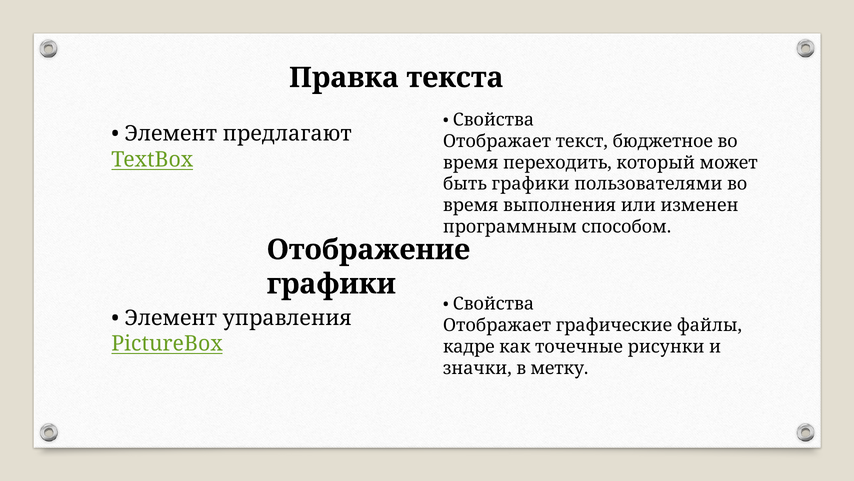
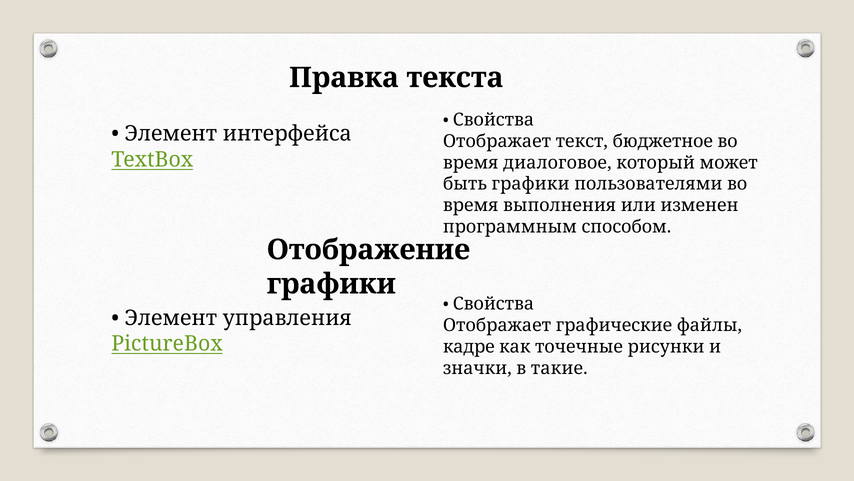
предлагают: предлагают -> интерфейса (287, 134)
переходить: переходить -> диалоговое (557, 162)
метку: метку -> такие (559, 368)
